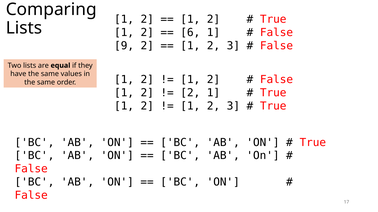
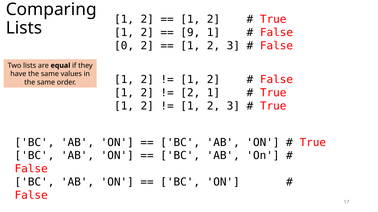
6: 6 -> 9 (190, 33)
9: 9 -> 0 (124, 46)
